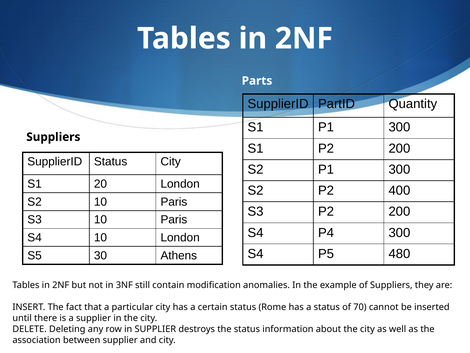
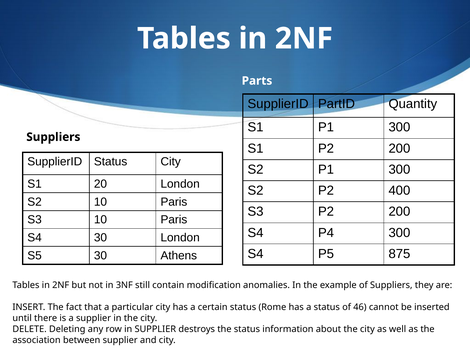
S4 10: 10 -> 30 (100, 237)
480: 480 -> 875 (399, 253)
70: 70 -> 46 (360, 307)
